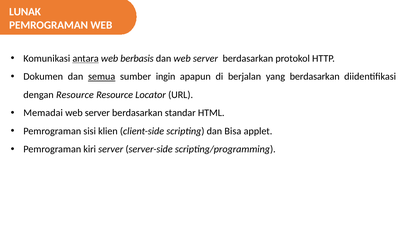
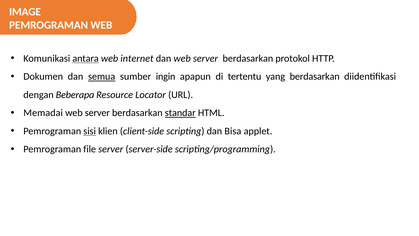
LUNAK: LUNAK -> IMAGE (25, 12)
berbasis: berbasis -> internet (137, 58)
berjalan: berjalan -> tertentu (245, 77)
dengan Resource: Resource -> Beberapa (75, 95)
standar underline: none -> present (180, 113)
sisi underline: none -> present (90, 131)
kiri: kiri -> file (90, 149)
